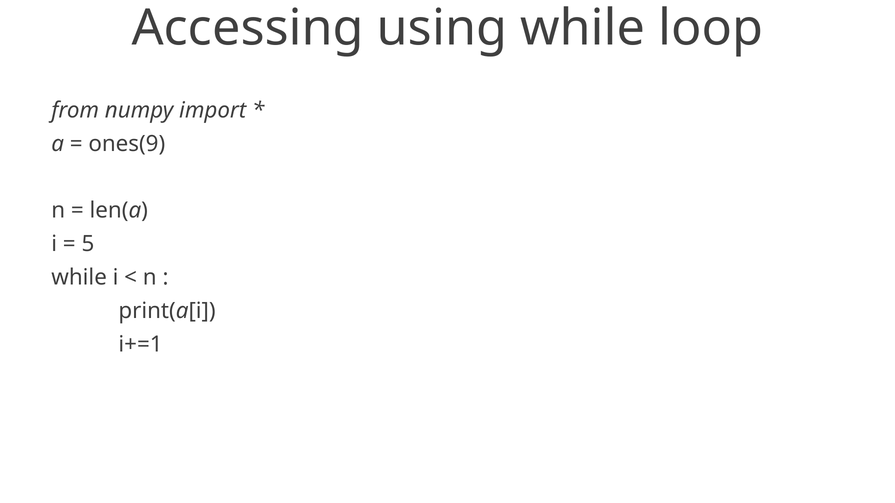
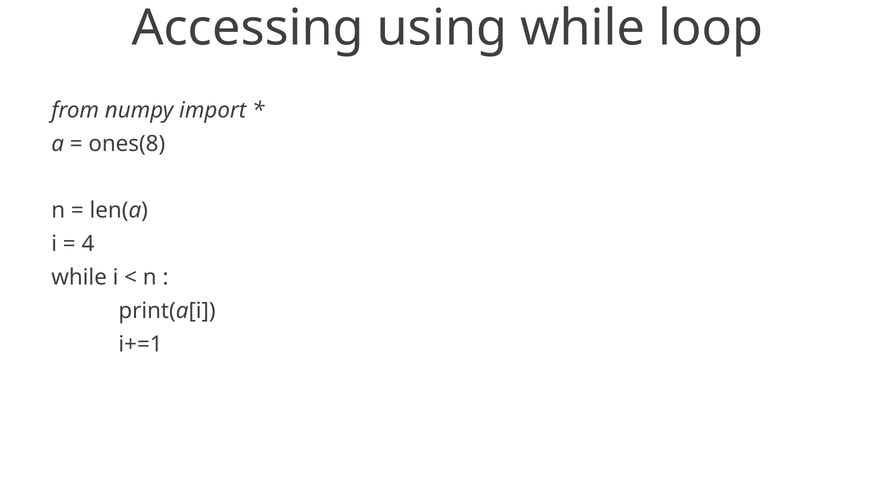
ones(9: ones(9 -> ones(8 (127, 144)
5: 5 -> 4 (88, 244)
